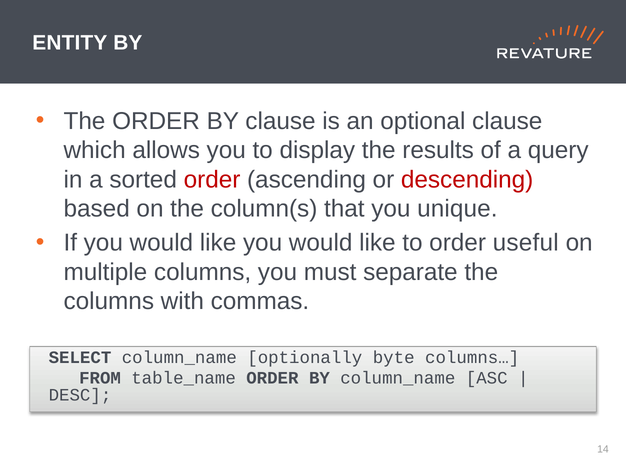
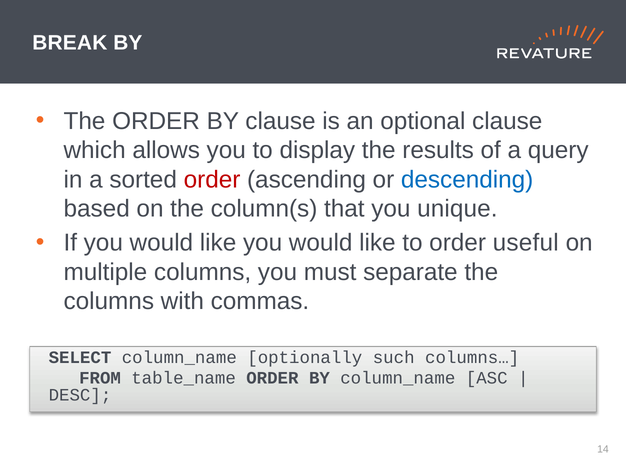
ENTITY: ENTITY -> BREAK (70, 43)
descending colour: red -> blue (467, 179)
byte: byte -> such (394, 357)
